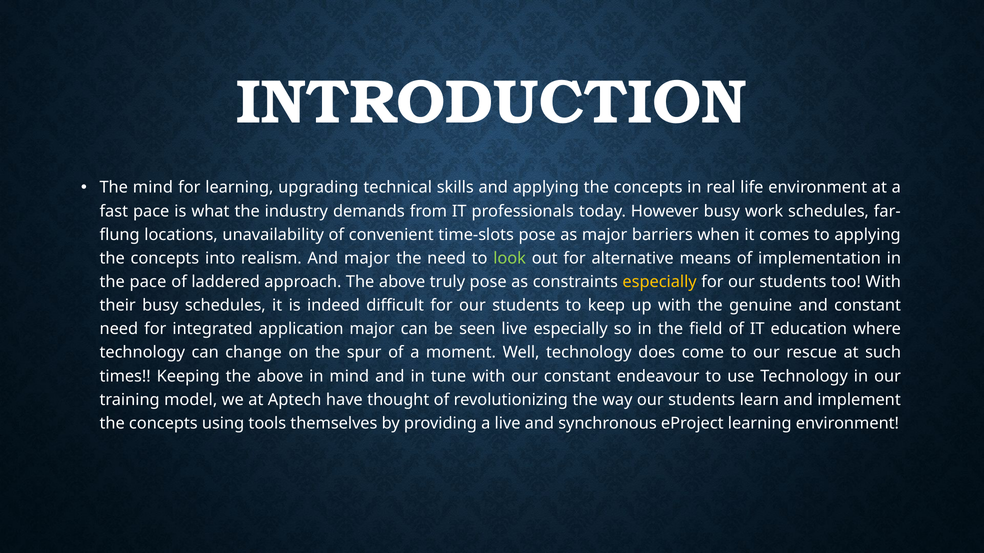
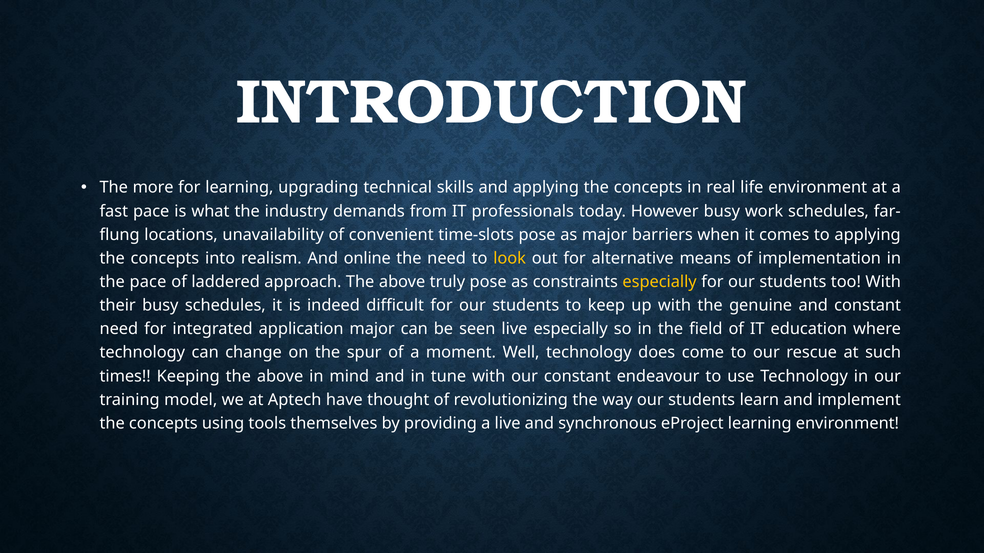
The mind: mind -> more (153, 188)
And major: major -> online (367, 259)
look colour: light green -> yellow (510, 259)
